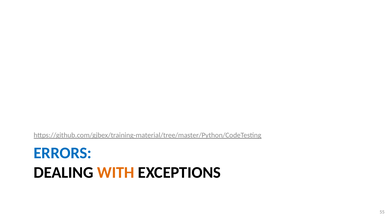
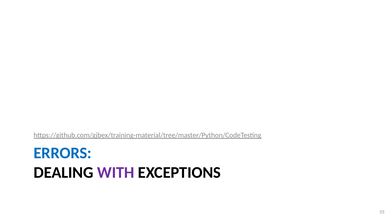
WITH colour: orange -> purple (116, 172)
